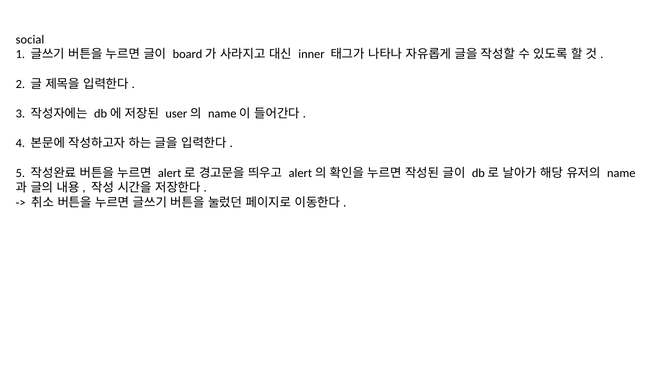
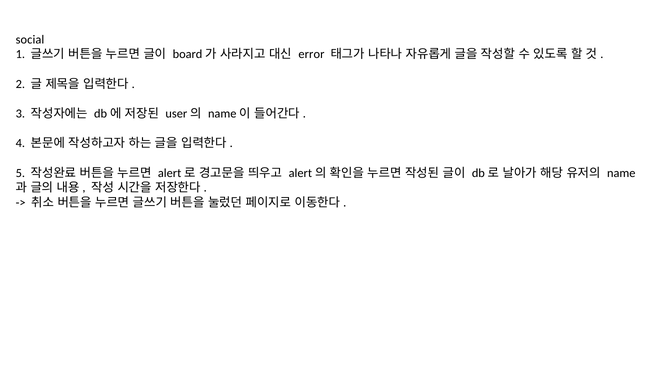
inner: inner -> error (311, 54)
